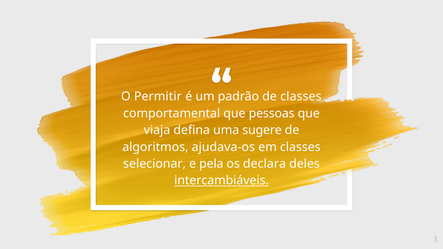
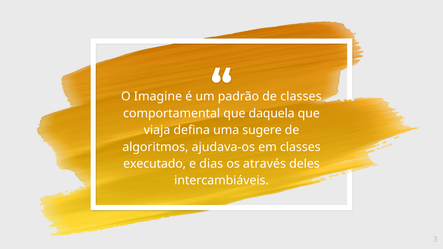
Permitir: Permitir -> Imagine (158, 97)
pessoas: pessoas -> daquela (272, 113)
selecionar: selecionar -> executado (155, 164)
pela: pela -> dias (211, 164)
declara: declara -> através (264, 164)
intercambiáveis underline: present -> none (221, 181)
